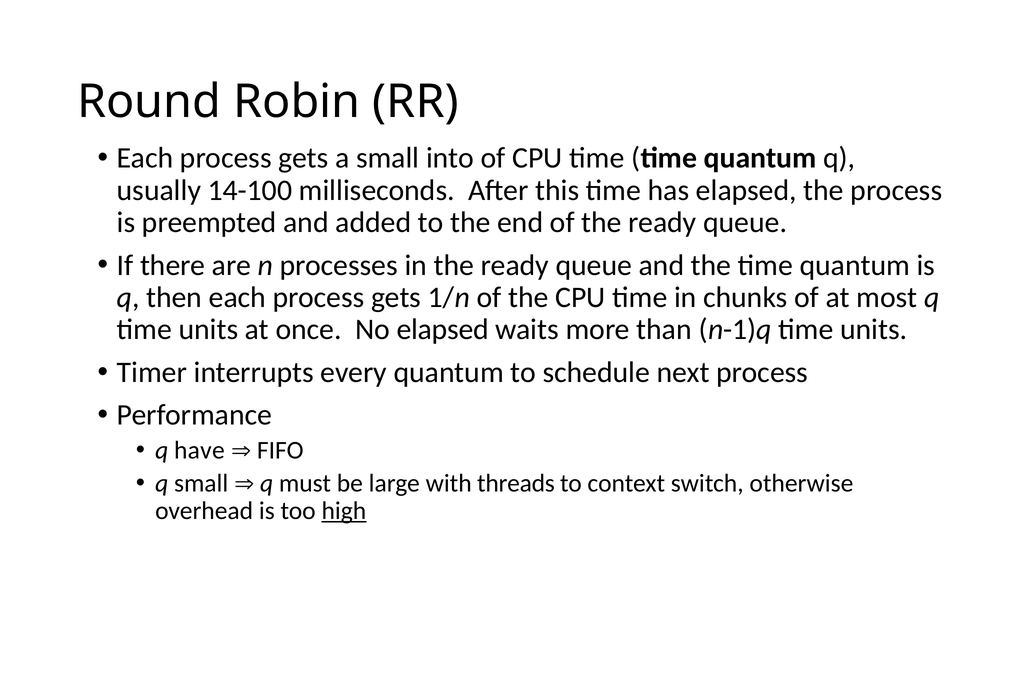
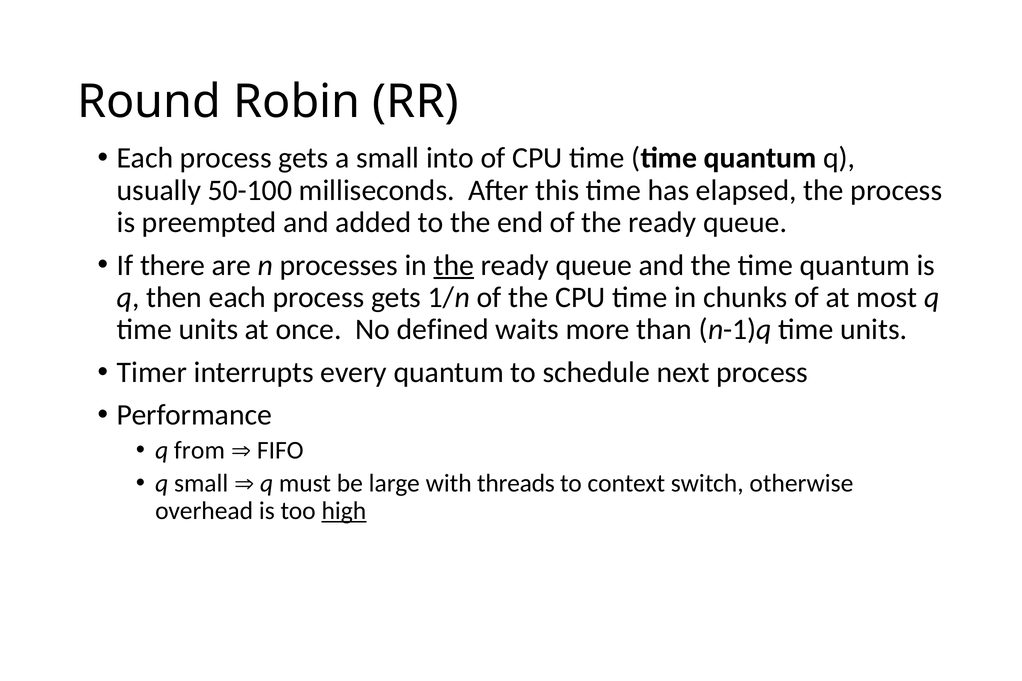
14-100: 14-100 -> 50-100 (250, 190)
the underline: none -> present (454, 265)
No elapsed: elapsed -> defined (443, 330)
have: have -> from (199, 451)
